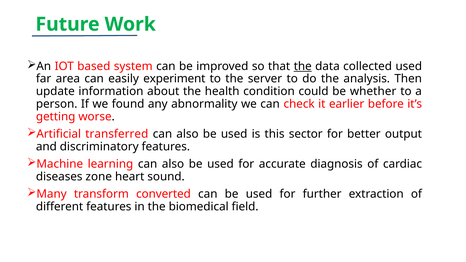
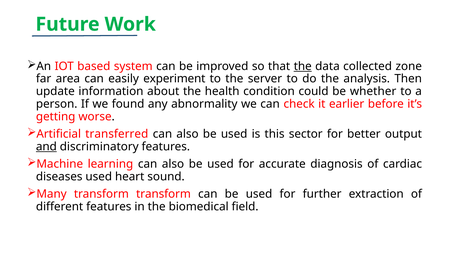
collected used: used -> zone (409, 66)
and underline: none -> present (46, 147)
diseases zone: zone -> used (99, 177)
transform converted: converted -> transform (163, 194)
